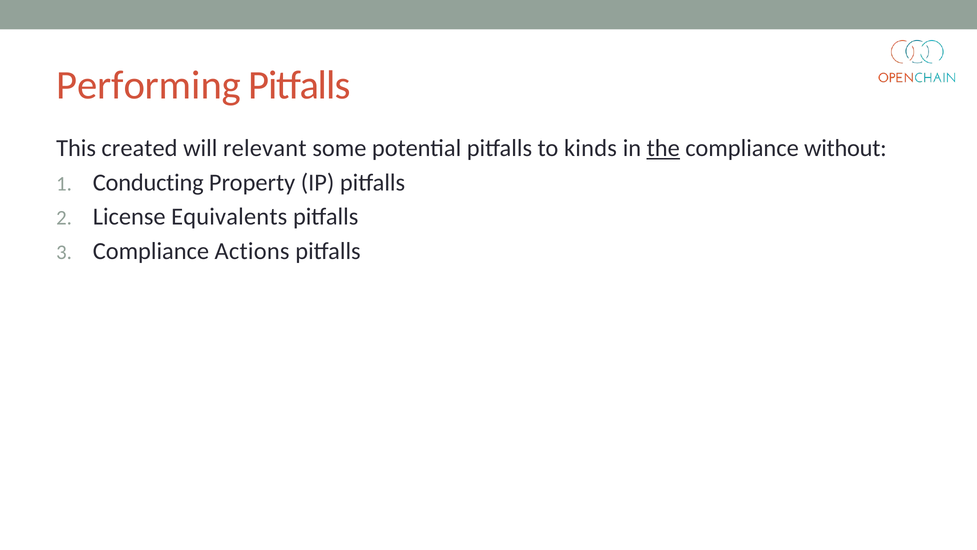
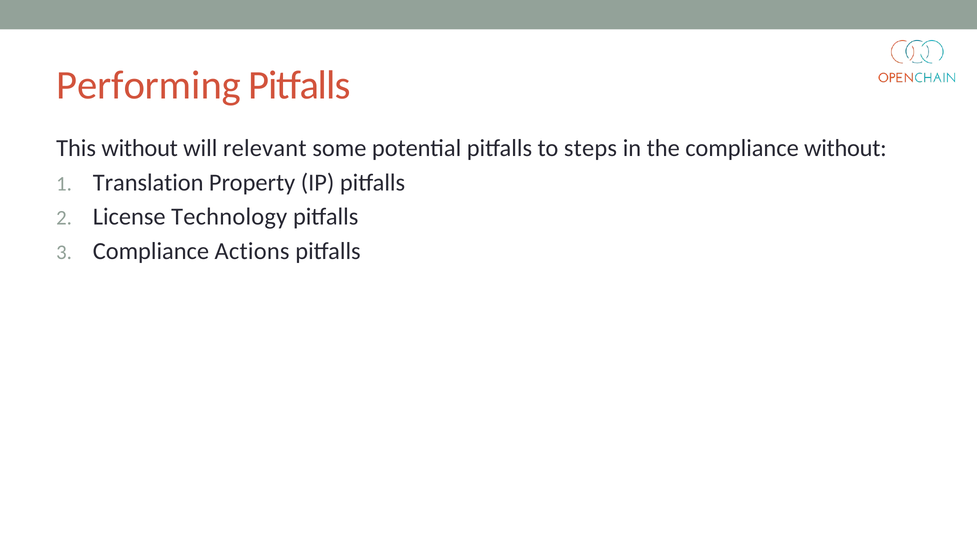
This created: created -> without (140, 148)
kinds: kinds -> steps (590, 148)
the underline: present -> none (663, 148)
Conducting: Conducting -> Translation (148, 182)
Equivalents: Equivalents -> Technology (229, 217)
